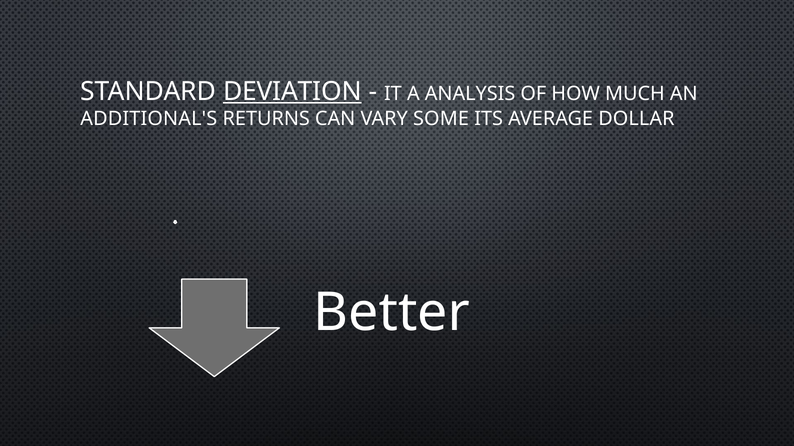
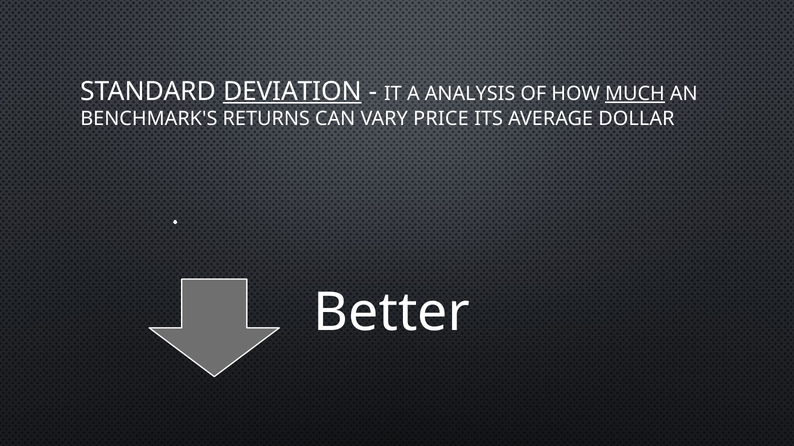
MUCH underline: none -> present (635, 94)
ADDITIONAL'S: ADDITIONAL'S -> BENCHMARK'S (149, 119)
SOME: SOME -> PRICE (441, 119)
